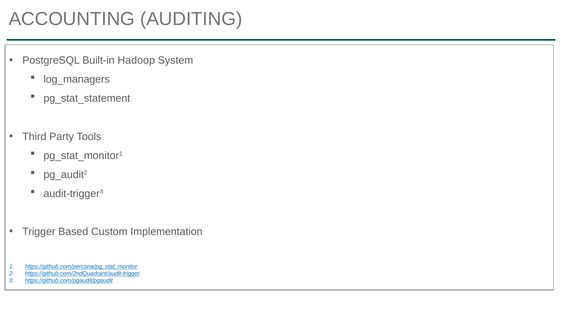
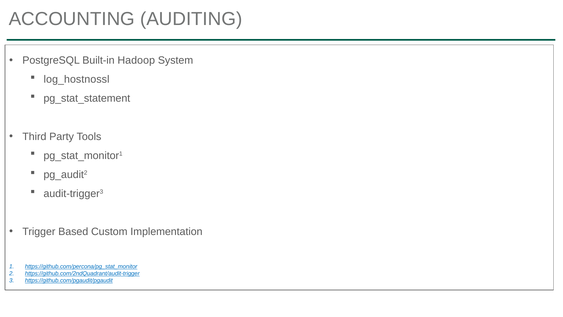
log_managers: log_managers -> log_hostnossl (77, 79)
